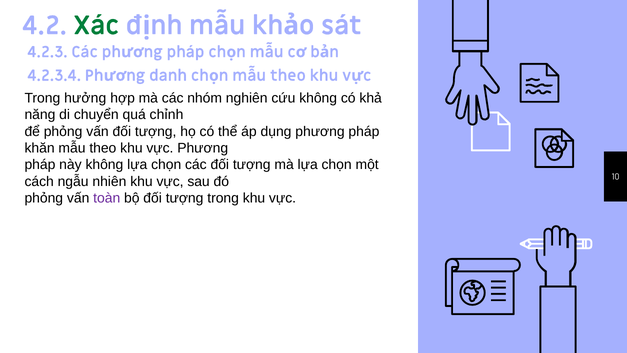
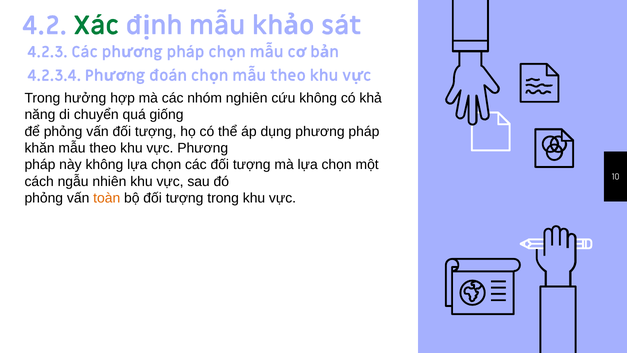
danh: danh -> đoán (168, 76)
chỉnh: chỉnh -> giống (167, 115)
toàn colour: purple -> orange (107, 198)
